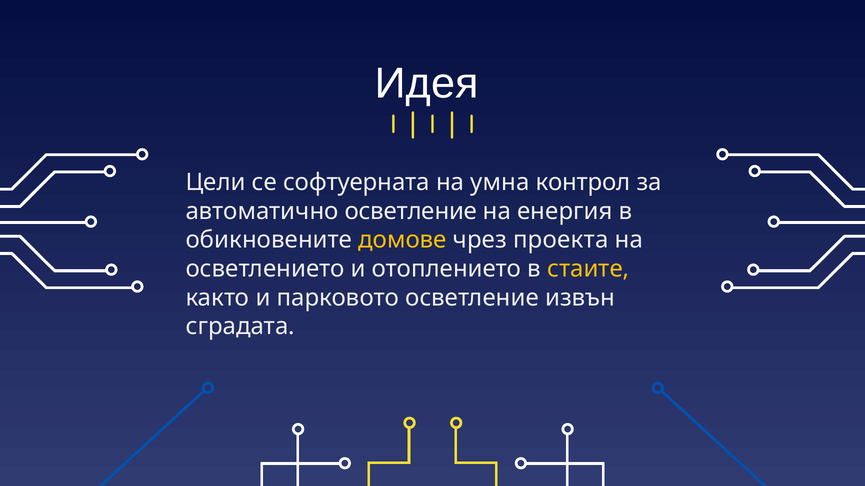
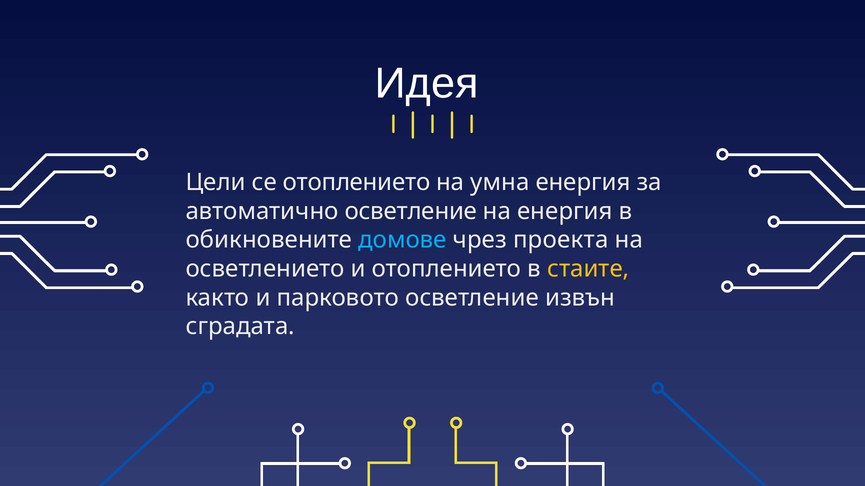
се софтуерната: софтуерната -> отоплението (357, 183)
умна контрол: контрол -> енергия (583, 183)
домове colour: yellow -> light blue (402, 240)
